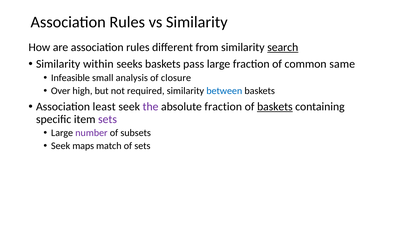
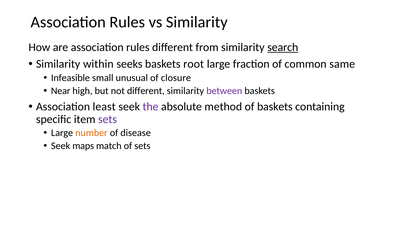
pass: pass -> root (194, 64)
analysis: analysis -> unusual (132, 78)
Over: Over -> Near (61, 91)
not required: required -> different (146, 91)
between colour: blue -> purple (224, 91)
absolute fraction: fraction -> method (223, 107)
baskets underline: present -> none (275, 107)
number colour: purple -> orange (91, 133)
subsets: subsets -> disease (136, 133)
